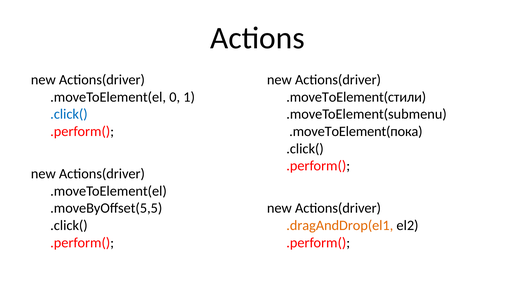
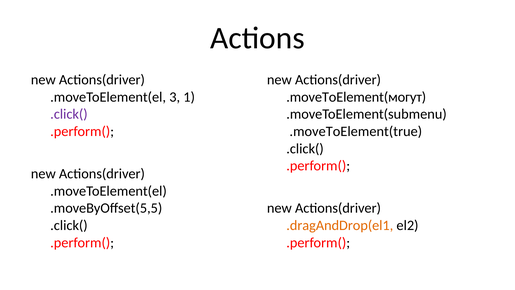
0: 0 -> 3 (175, 97)
.moveToElement(стили: .moveToElement(стили -> .moveToElement(могут (356, 97)
.click( colour: blue -> purple (69, 114)
.moveToElement(пока: .moveToElement(пока -> .moveToElement(true (356, 131)
